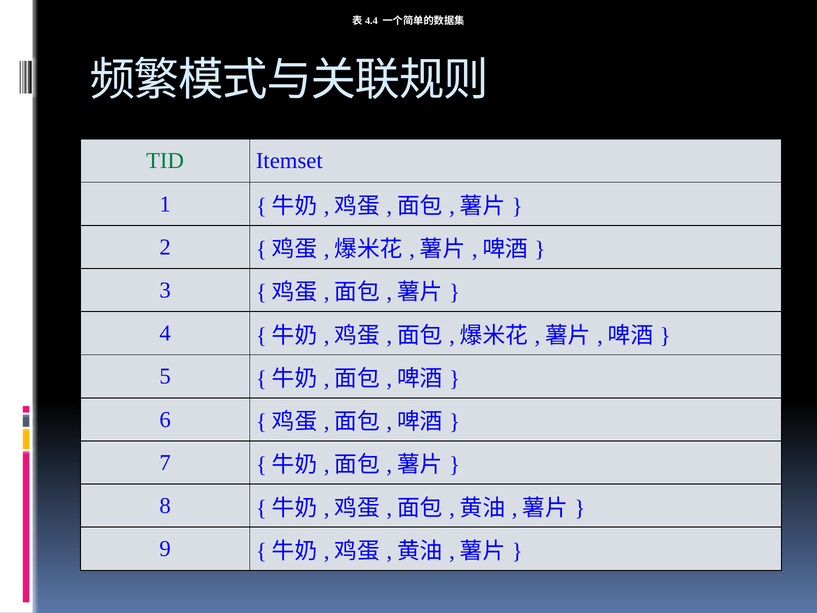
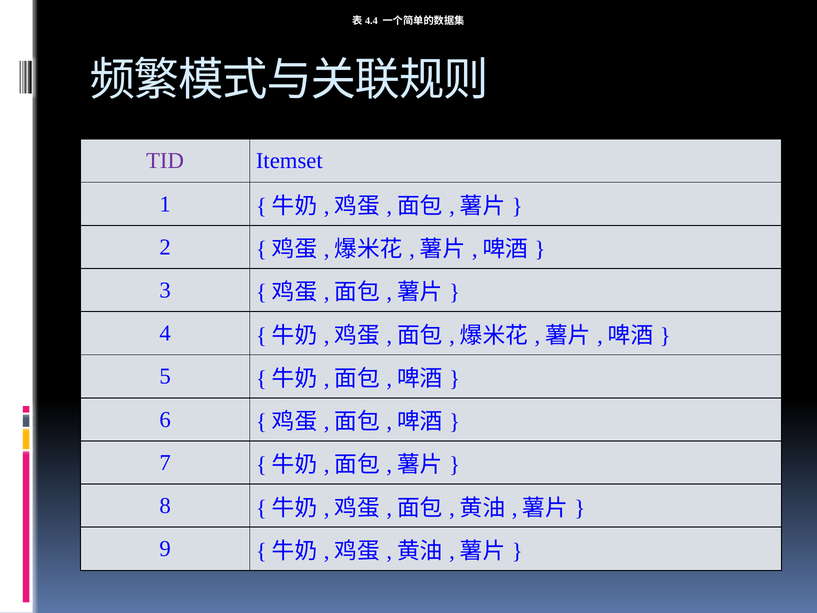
TID colour: green -> purple (165, 161)
